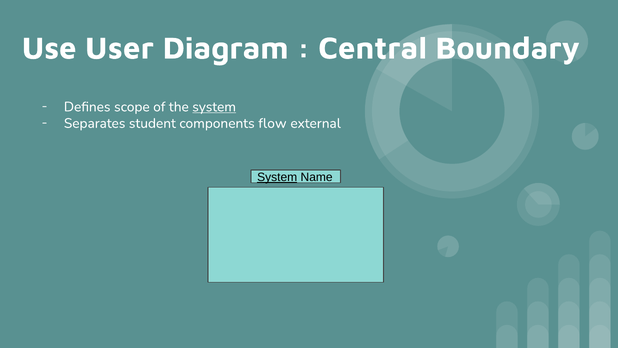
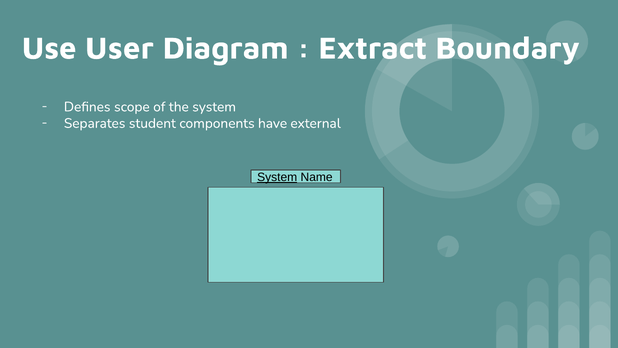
Central: Central -> Extract (373, 48)
system underline: present -> none (214, 107)
flow: flow -> have (273, 123)
